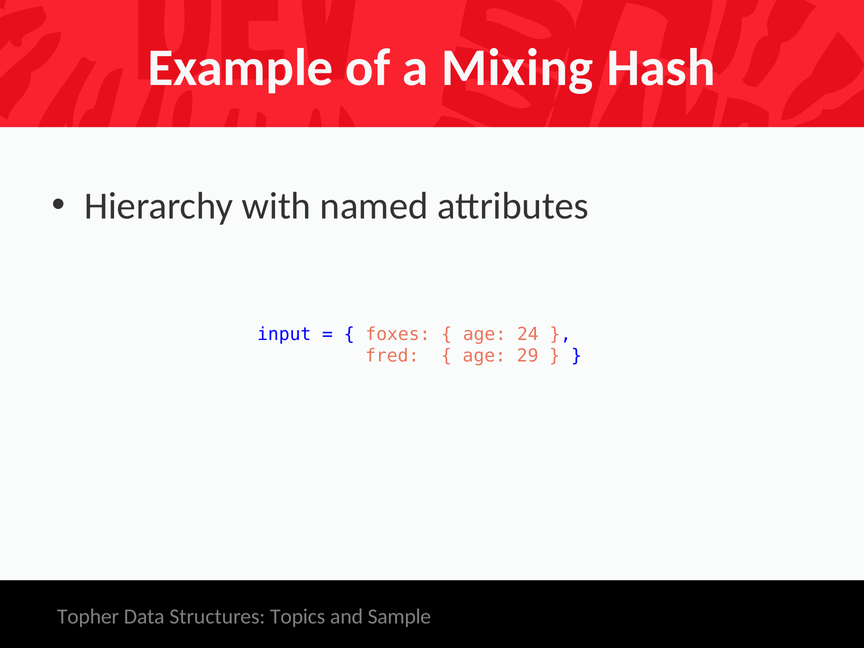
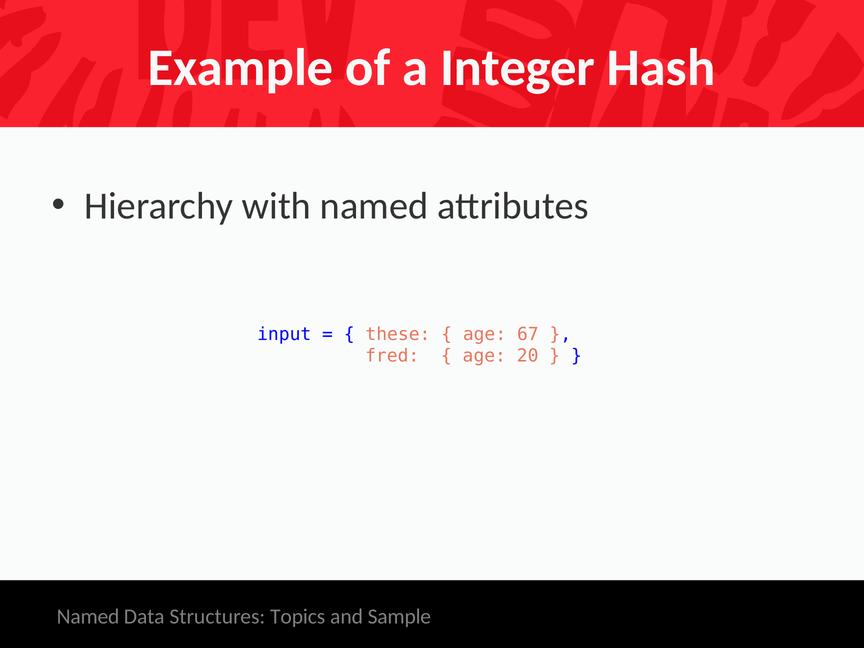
Mixing: Mixing -> Integer (518, 68)
foxes: foxes -> these (398, 334)
24: 24 -> 67 (528, 334)
29: 29 -> 20 (528, 356)
Topher: Topher -> Named (88, 616)
